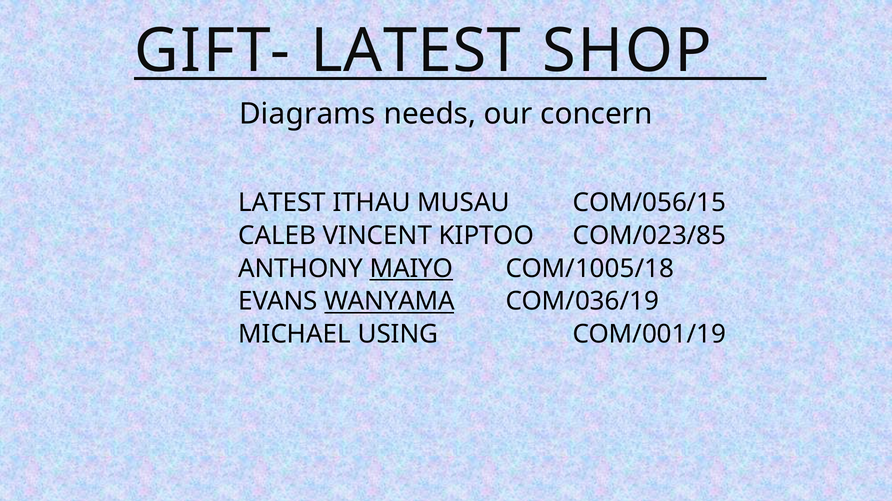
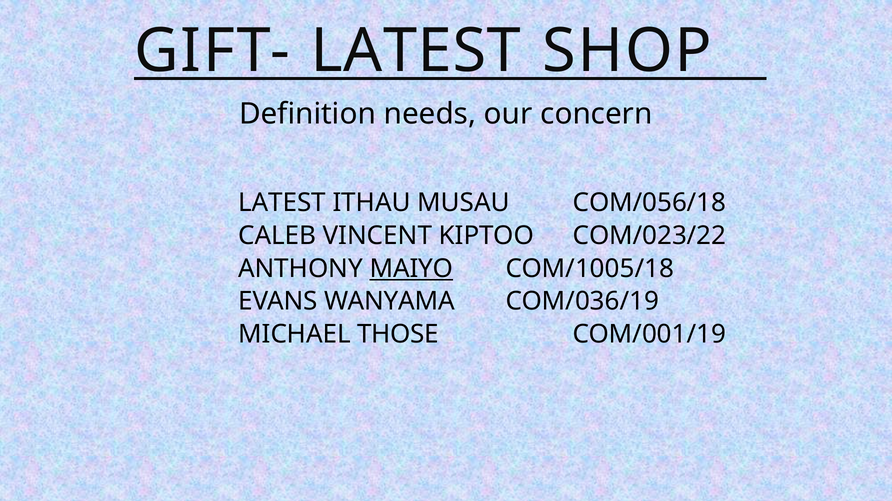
Diagrams: Diagrams -> Definition (307, 114)
COM/056/15: COM/056/15 -> COM/056/18 (649, 203)
COM/023/85: COM/023/85 -> COM/023/22 (649, 236)
WANYAMA underline: present -> none (389, 302)
USING: USING -> THOSE (398, 335)
